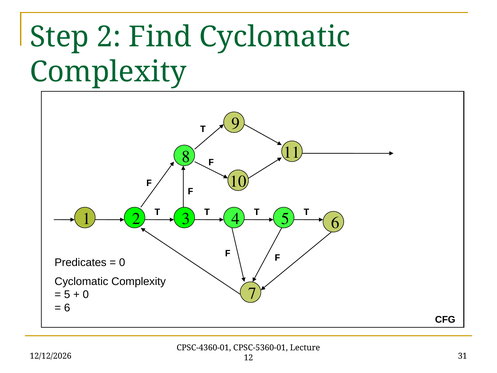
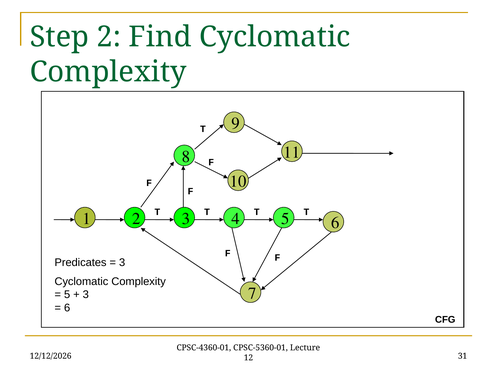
0: 0 -> 3 (122, 262)
0: 0 -> 3 (86, 294)
